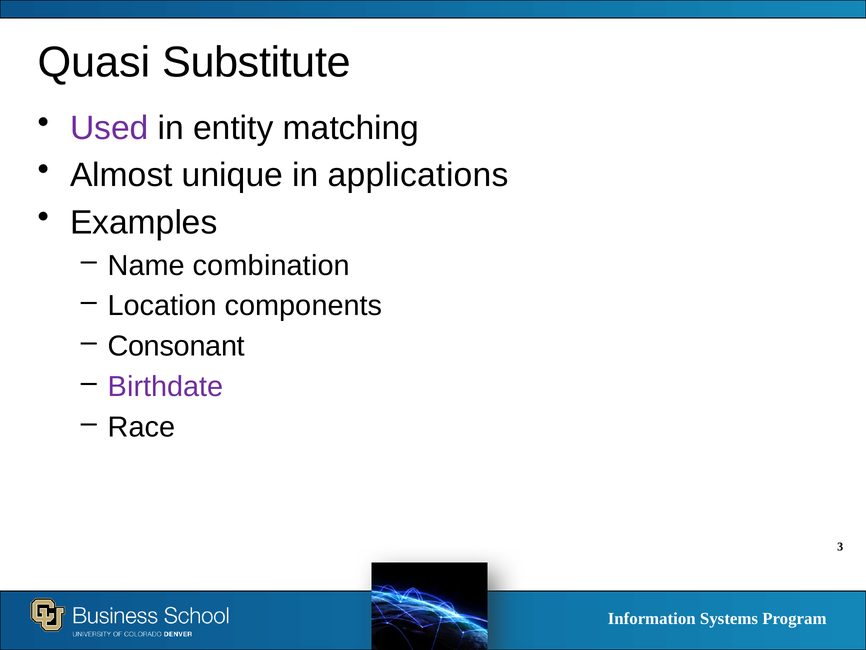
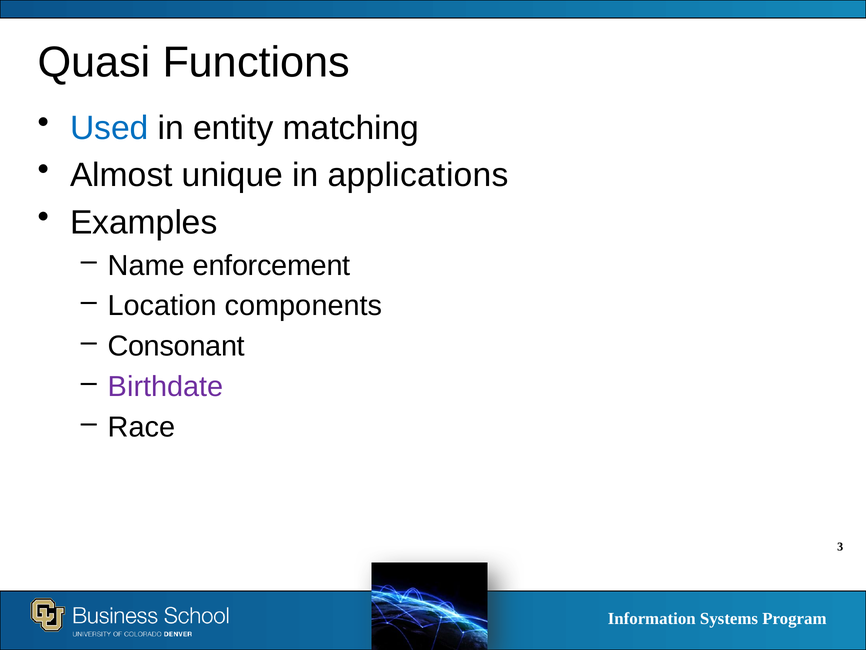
Substitute: Substitute -> Functions (256, 62)
Used colour: purple -> blue (109, 128)
combination: combination -> enforcement (272, 265)
